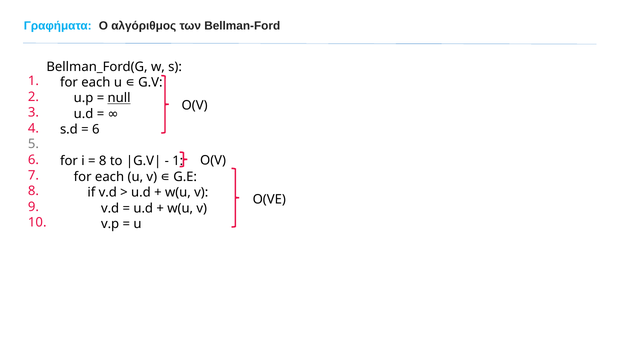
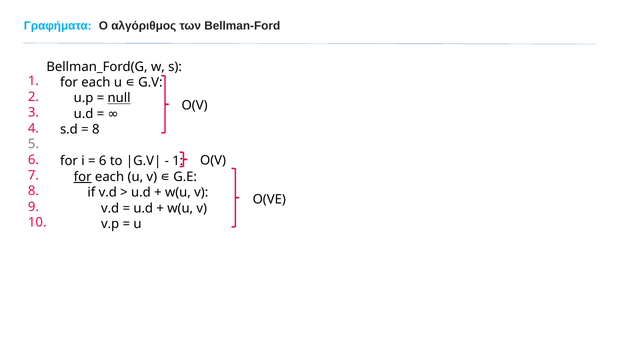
6: 6 -> 8 (96, 130)
8: 8 -> 6 (103, 161)
for underline: none -> present (83, 177)
